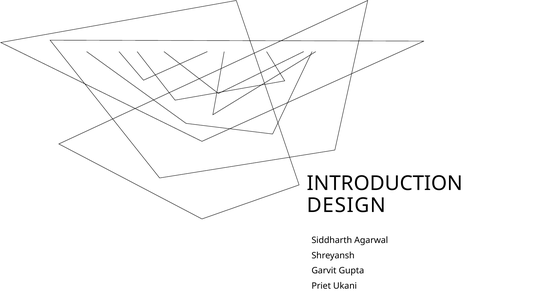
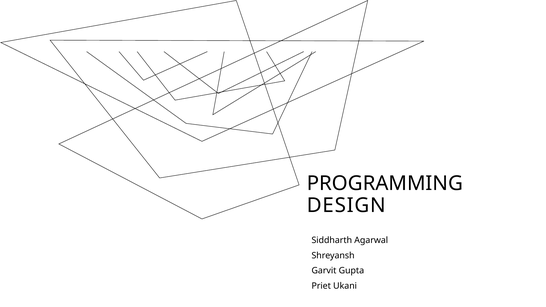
INTRODUCTION: INTRODUCTION -> PROGRAMMING (385, 184)
